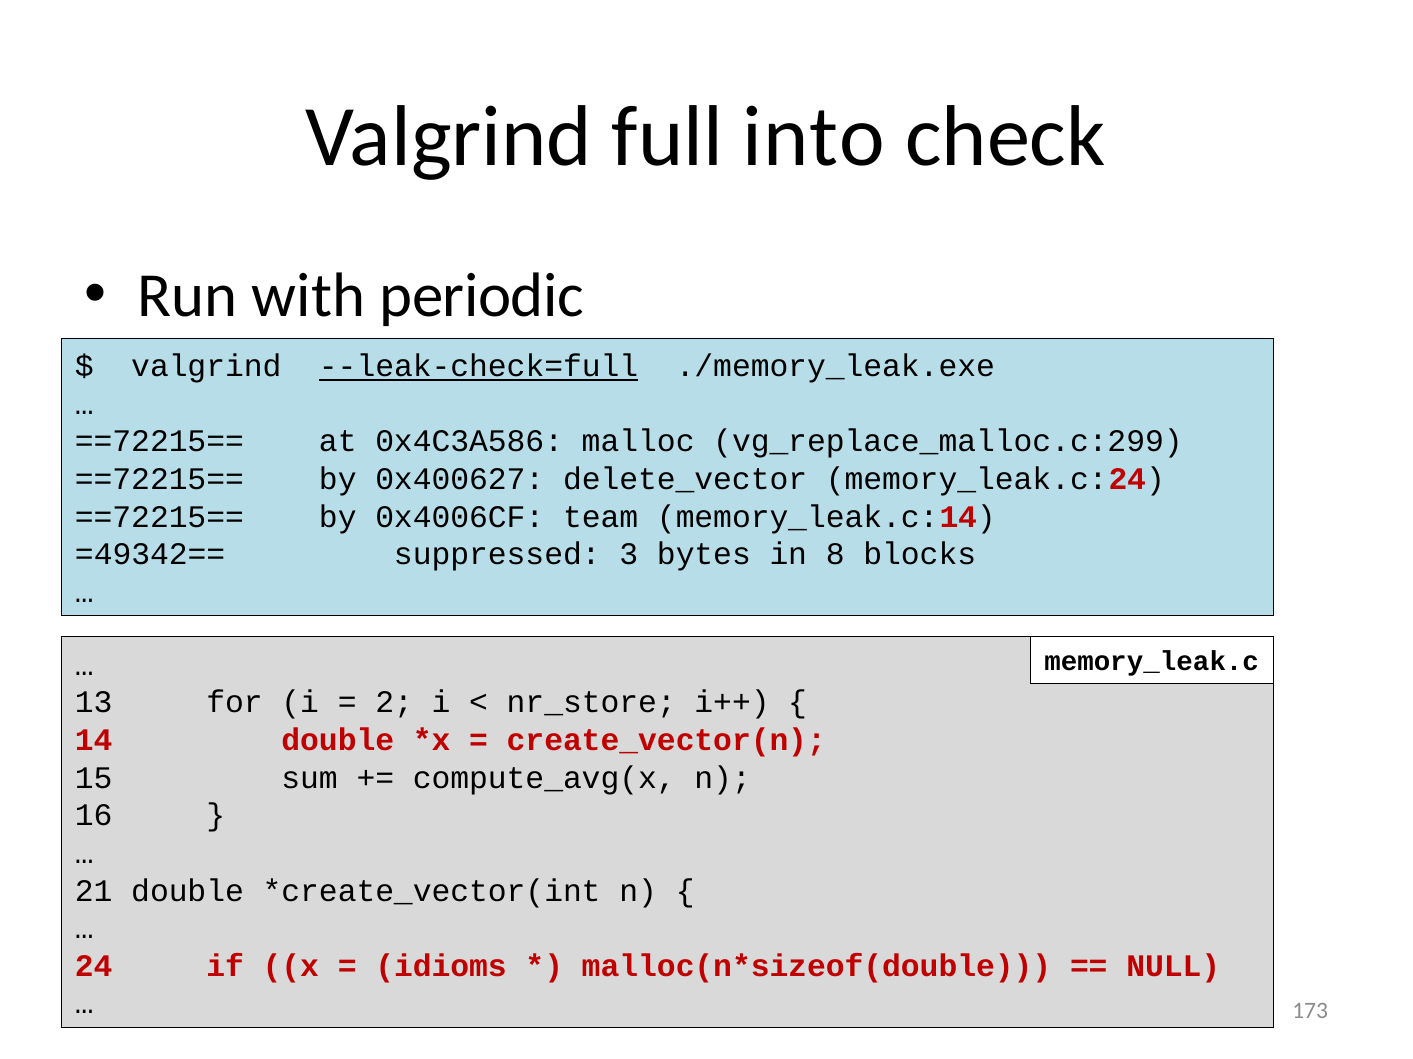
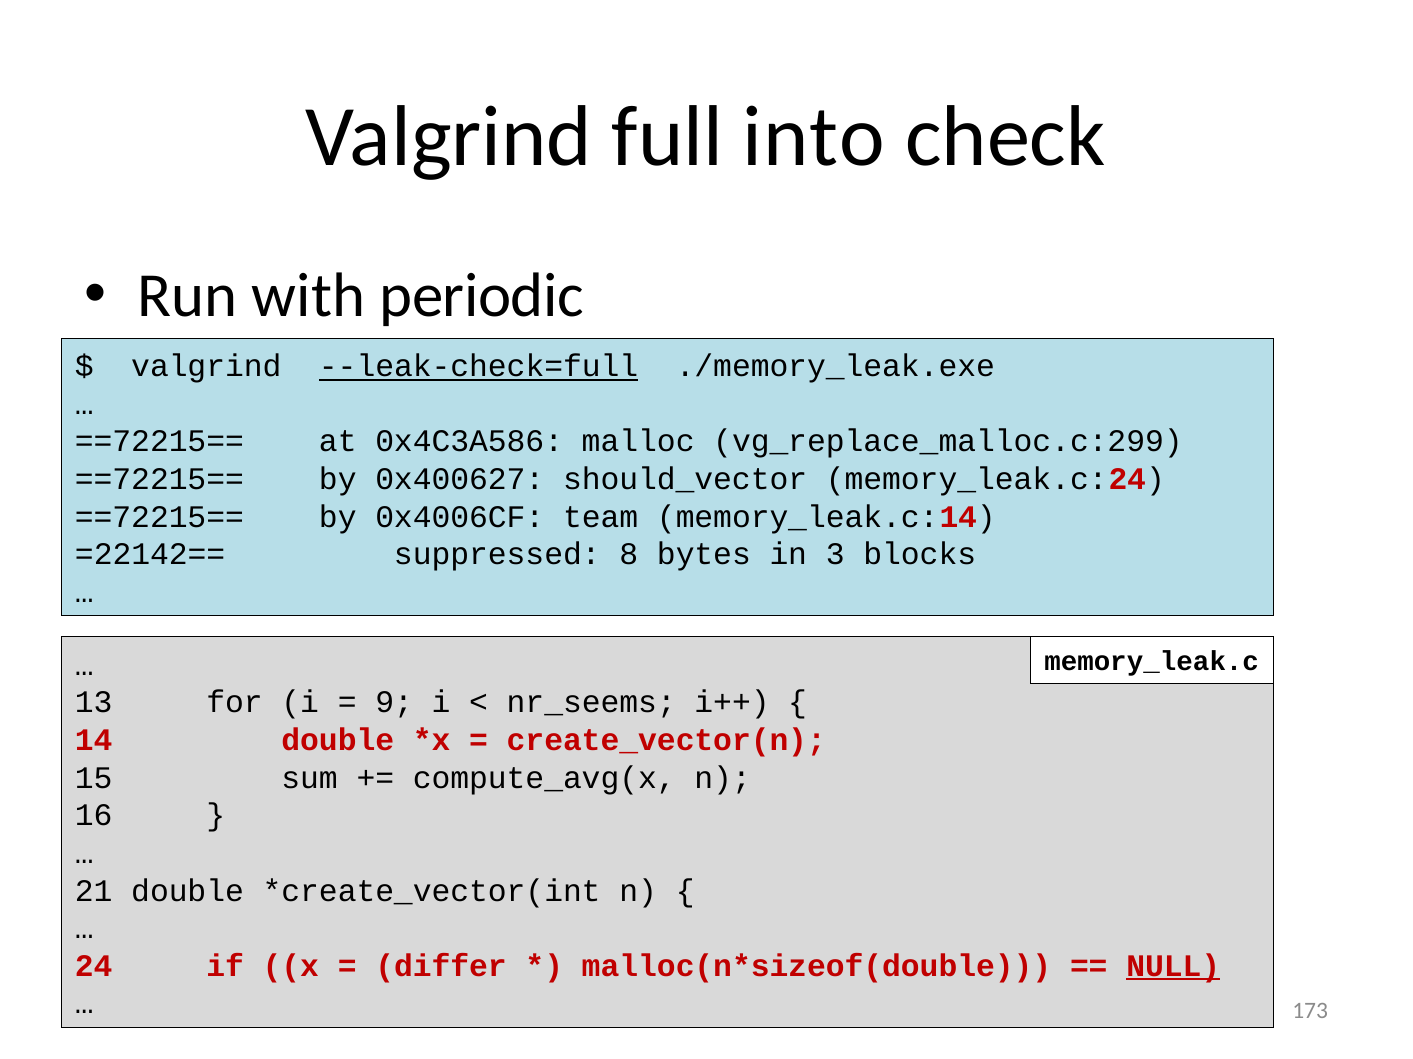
delete_vector: delete_vector -> should_vector (685, 480)
=49342==: =49342== -> =22142== (150, 555)
3: 3 -> 8 (629, 555)
8: 8 -> 3 (835, 555)
2: 2 -> 9 (394, 703)
nr_store: nr_store -> nr_seems (591, 703)
idioms: idioms -> differ (441, 967)
NULL underline: none -> present (1173, 967)
